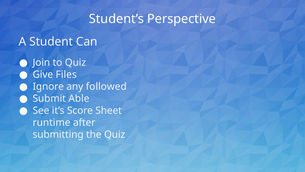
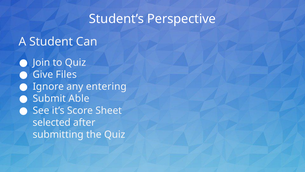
followed: followed -> entering (106, 86)
runtime: runtime -> selected (52, 122)
